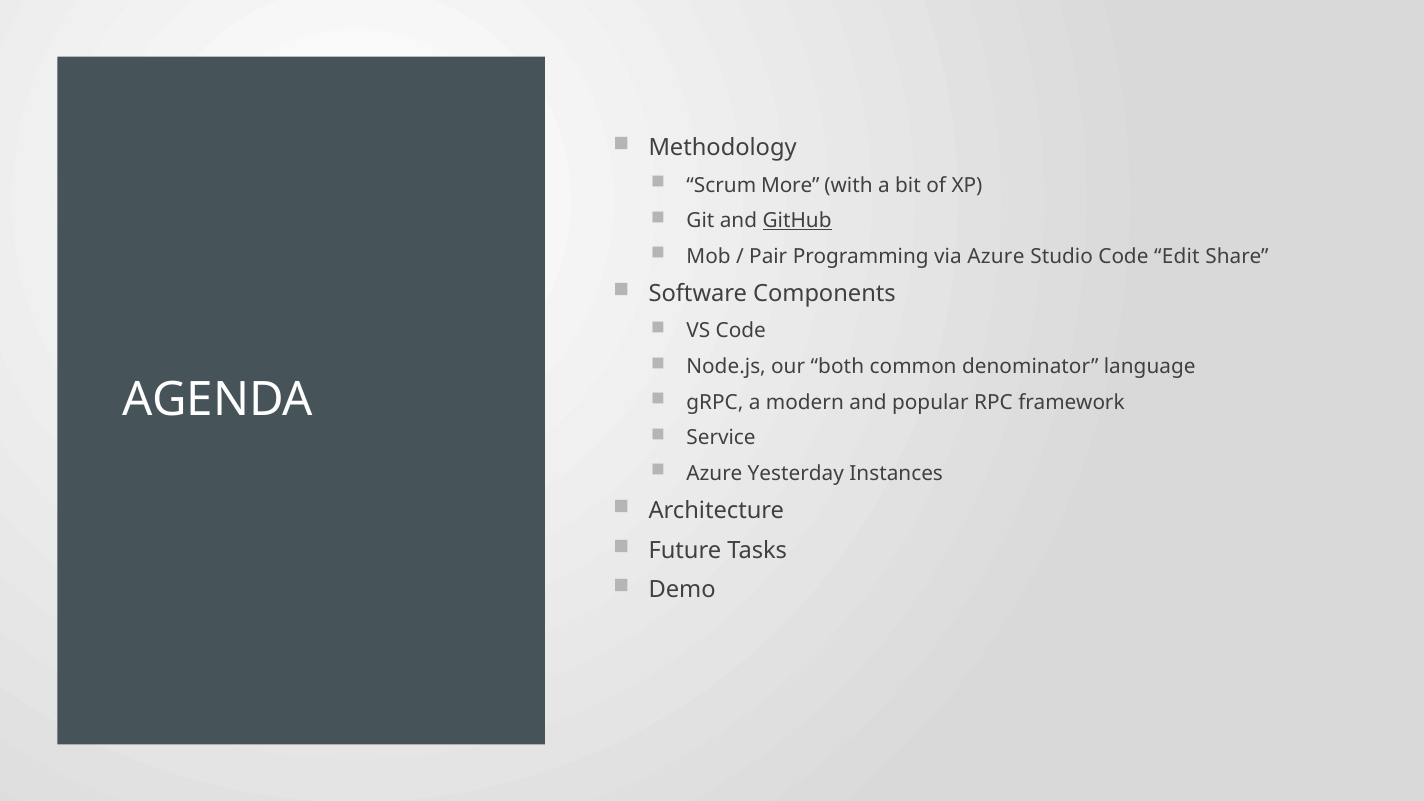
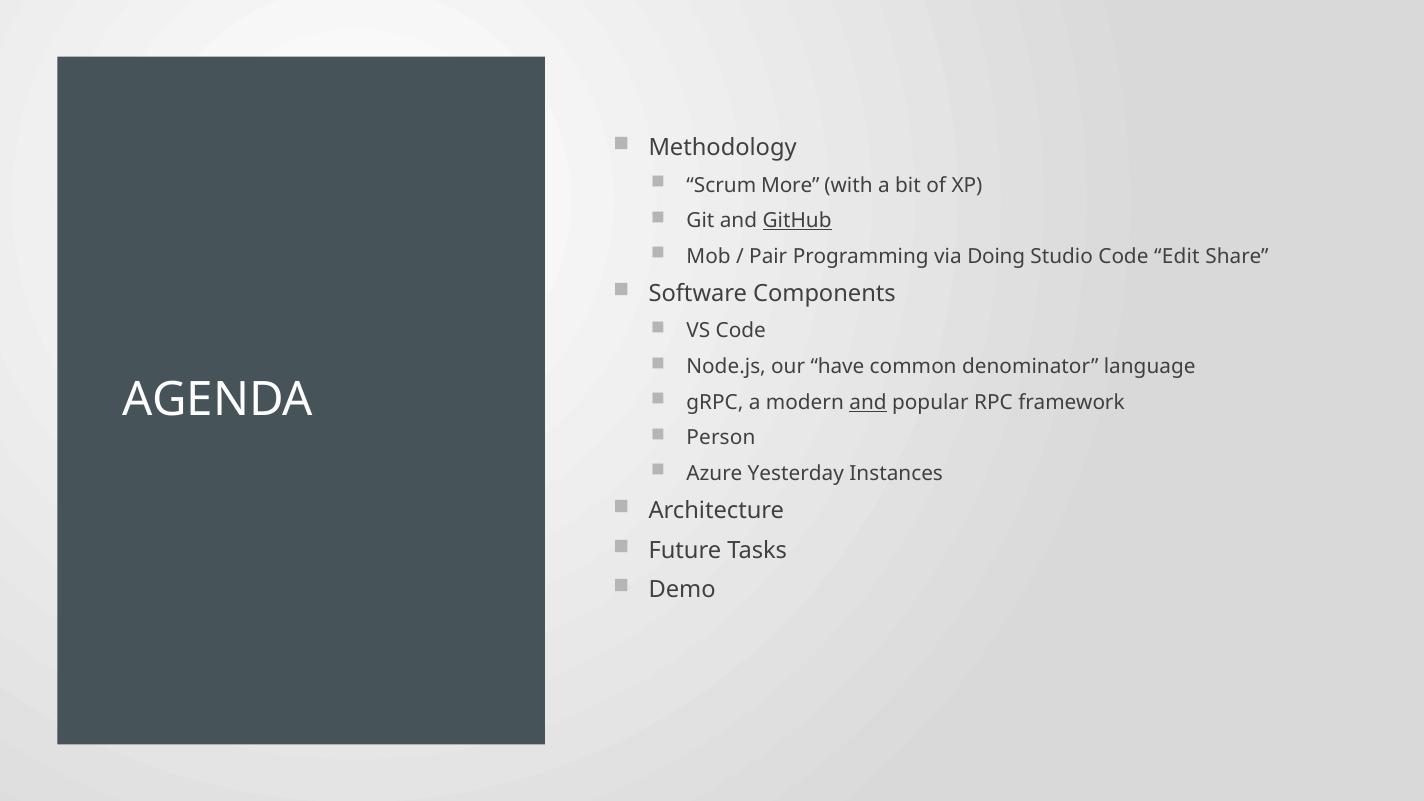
via Azure: Azure -> Doing (996, 256)
both: both -> have (837, 367)
and underline: none -> present (868, 402)
Service: Service -> Person (721, 438)
